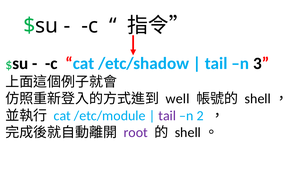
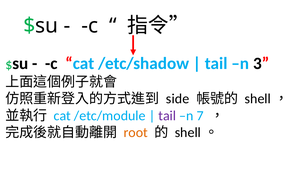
well: well -> side (178, 99)
2: 2 -> 7 (200, 115)
root colour: purple -> orange (136, 132)
